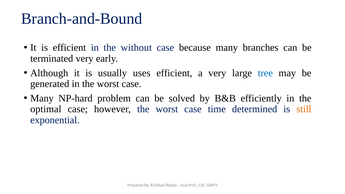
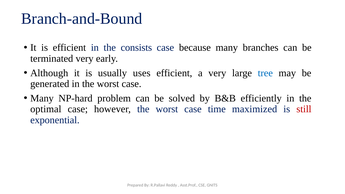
without: without -> consists (136, 48)
determined: determined -> maximized (255, 109)
still colour: orange -> red (304, 109)
